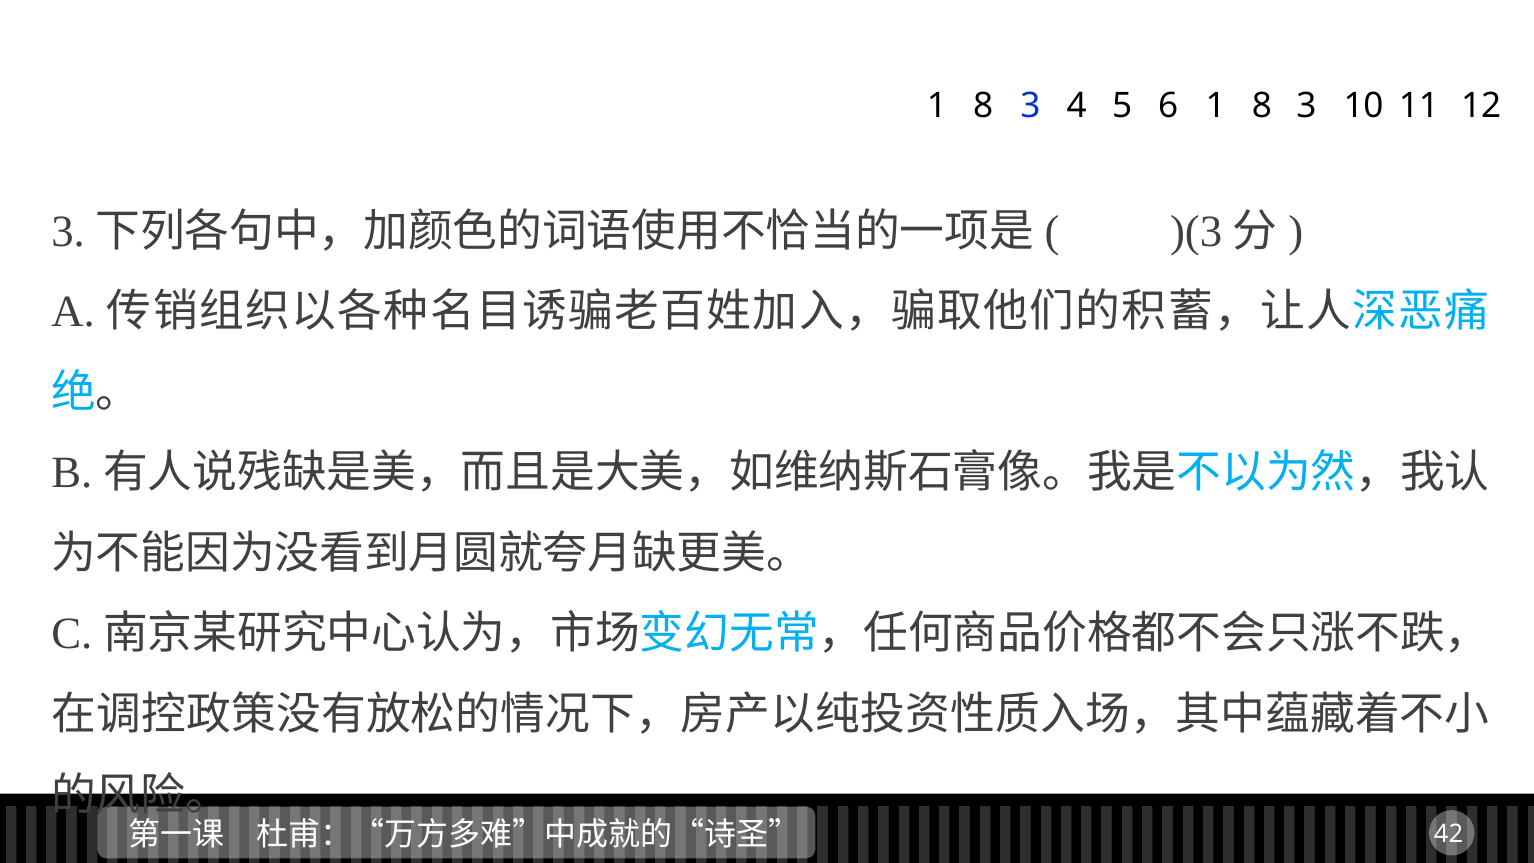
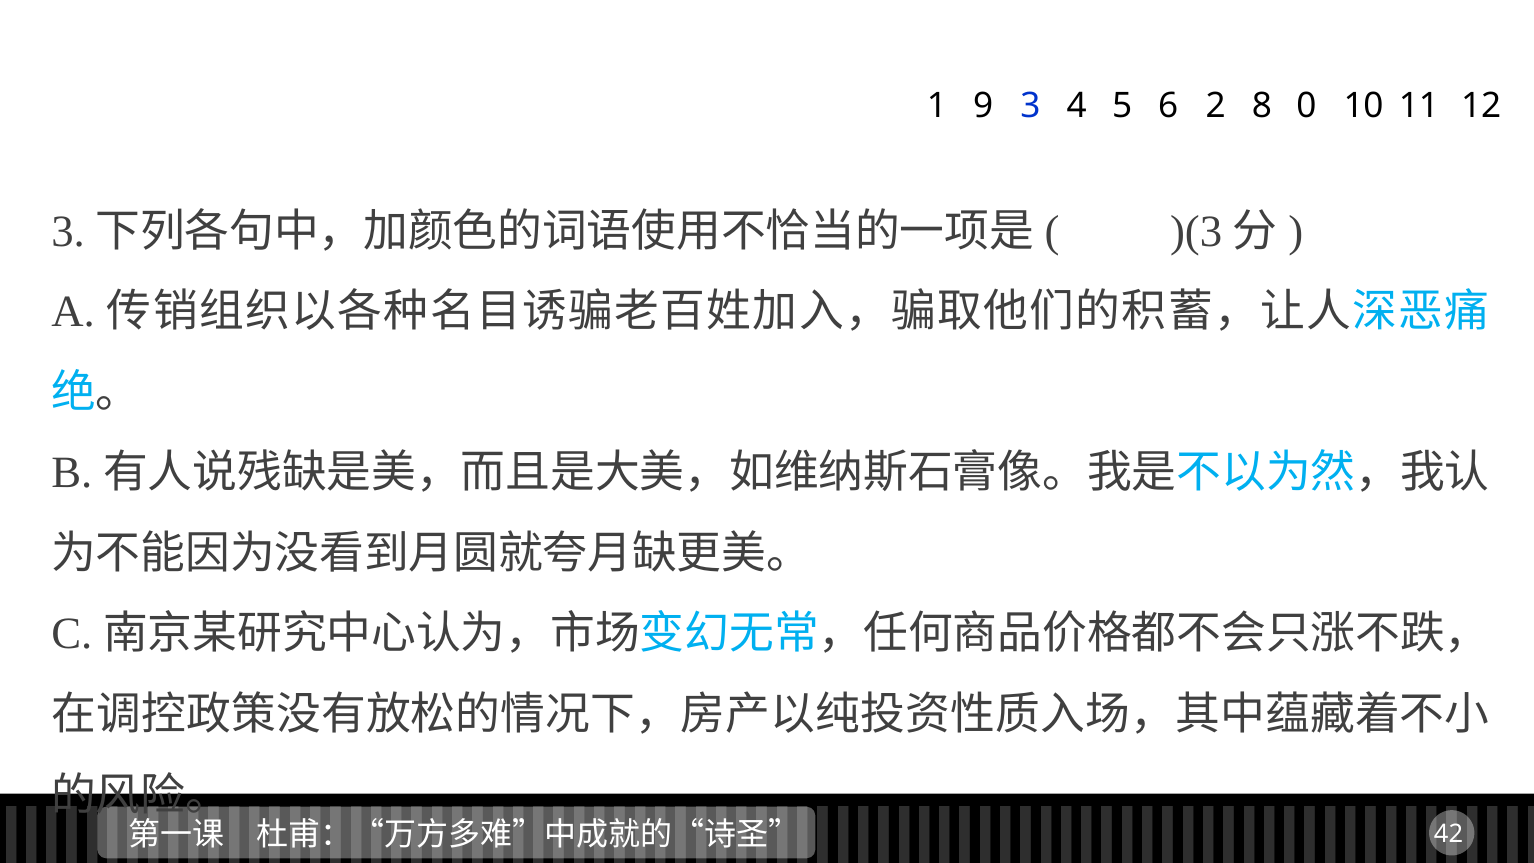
8: 8 -> 9 (983, 106)
6 1: 1 -> 2 (1216, 106)
3: 3 -> 0 (1307, 106)
